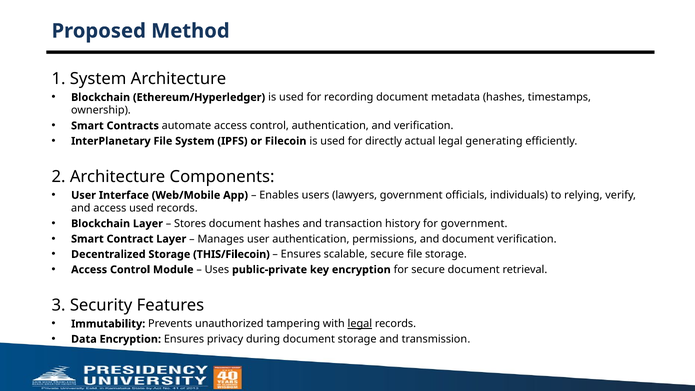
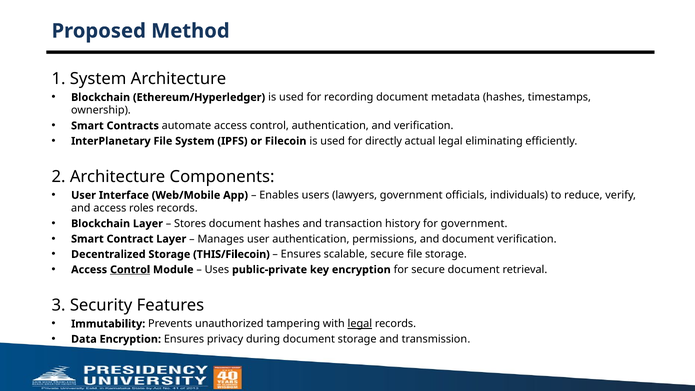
generating: generating -> eliminating (494, 141)
relying: relying -> reduce (583, 195)
access used: used -> roles (141, 208)
Control underline: none -> present (130, 270)
